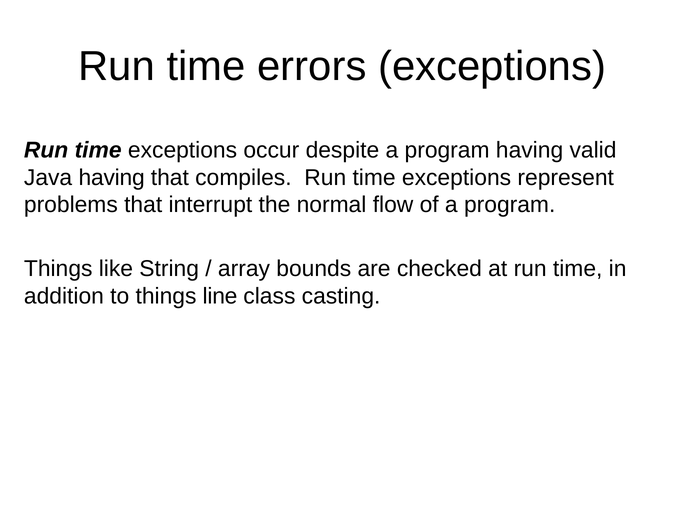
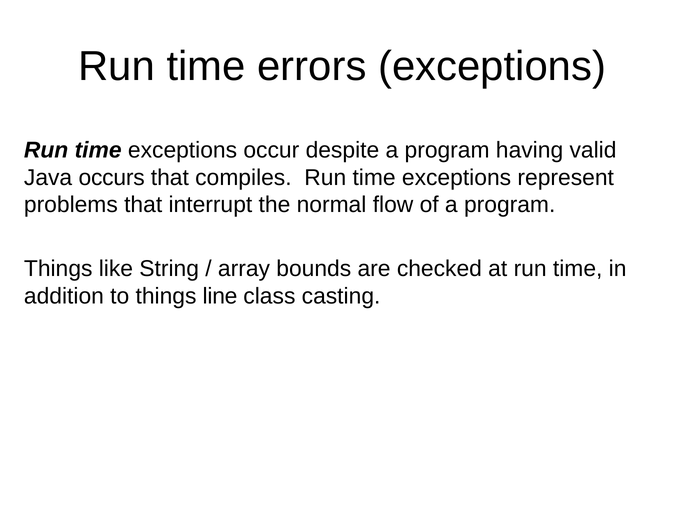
Java having: having -> occurs (112, 177)
